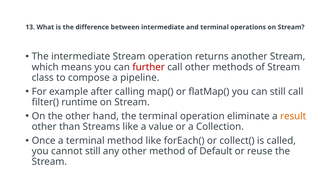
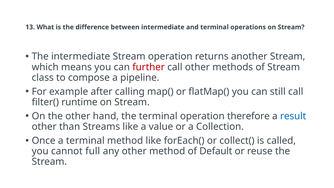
eliminate: eliminate -> therefore (248, 116)
result colour: orange -> blue (293, 116)
cannot still: still -> full (93, 151)
